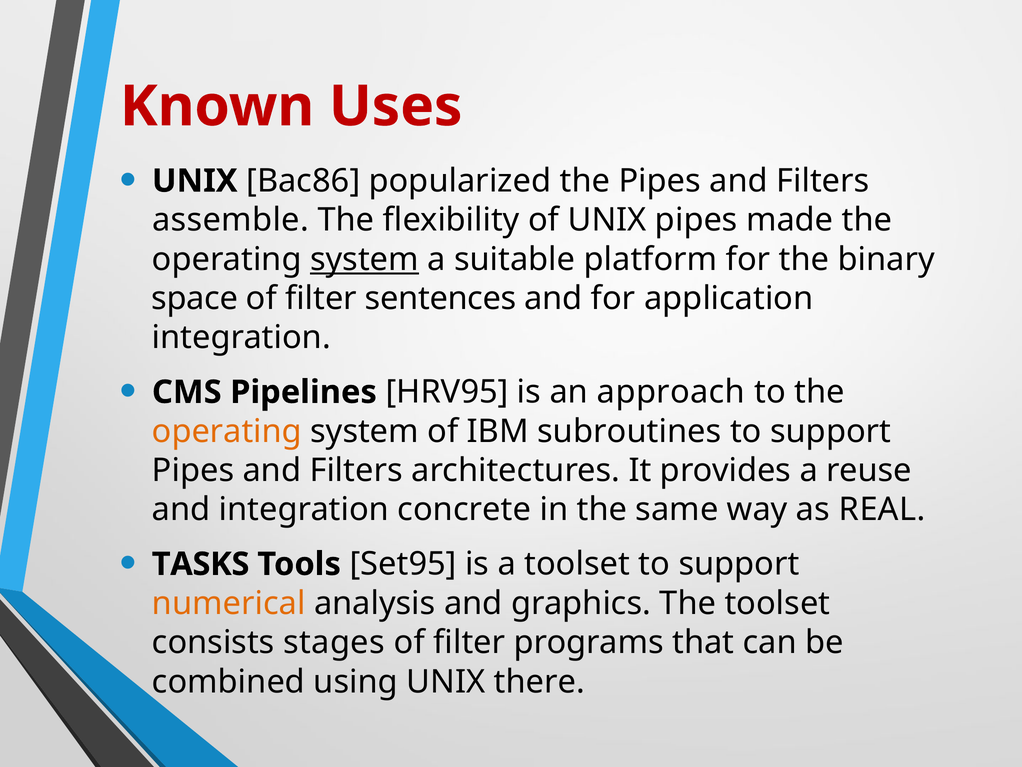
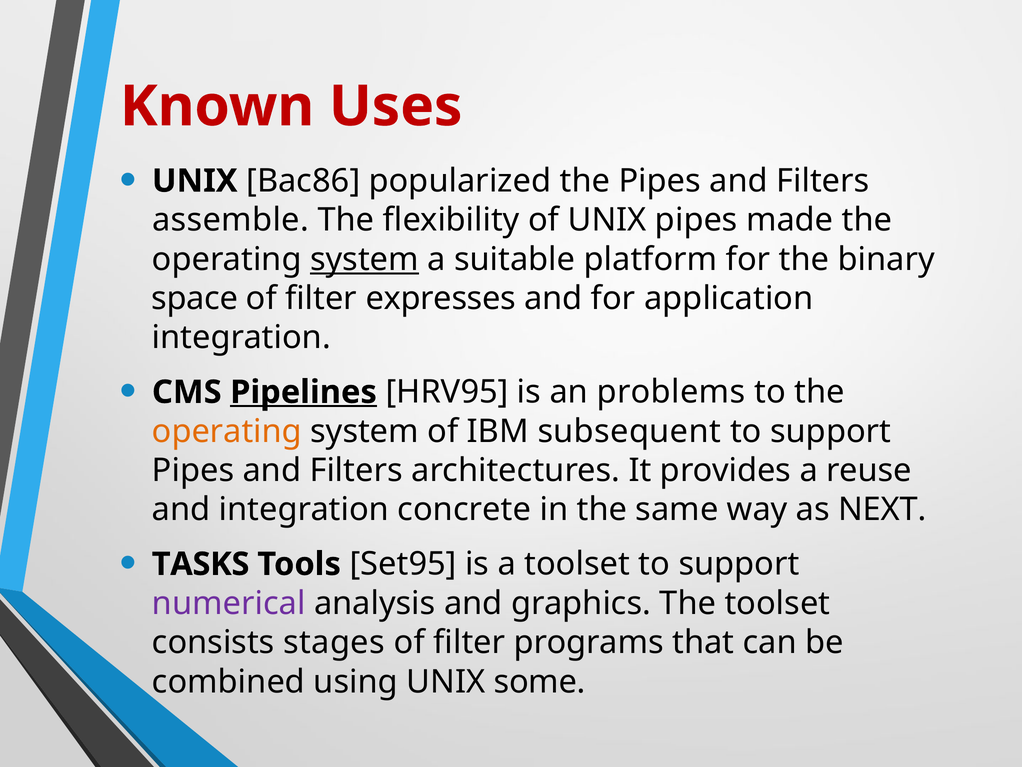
sentences: sentences -> expresses (441, 298)
Pipelines underline: none -> present (303, 392)
approach: approach -> problems (671, 392)
subroutines: subroutines -> subsequent (629, 431)
REAL: REAL -> NEXT (882, 509)
numerical colour: orange -> purple (229, 603)
there: there -> some (540, 681)
